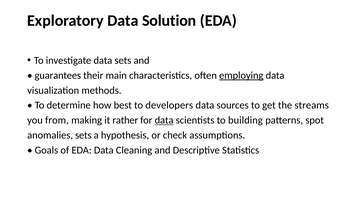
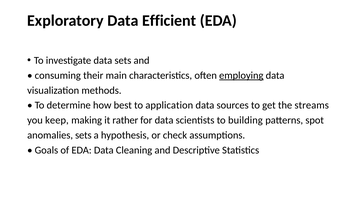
Solution: Solution -> Efficient (169, 21)
guarantees: guarantees -> consuming (58, 75)
developers: developers -> application (169, 105)
from: from -> keep (57, 120)
data underline: present -> none (164, 120)
